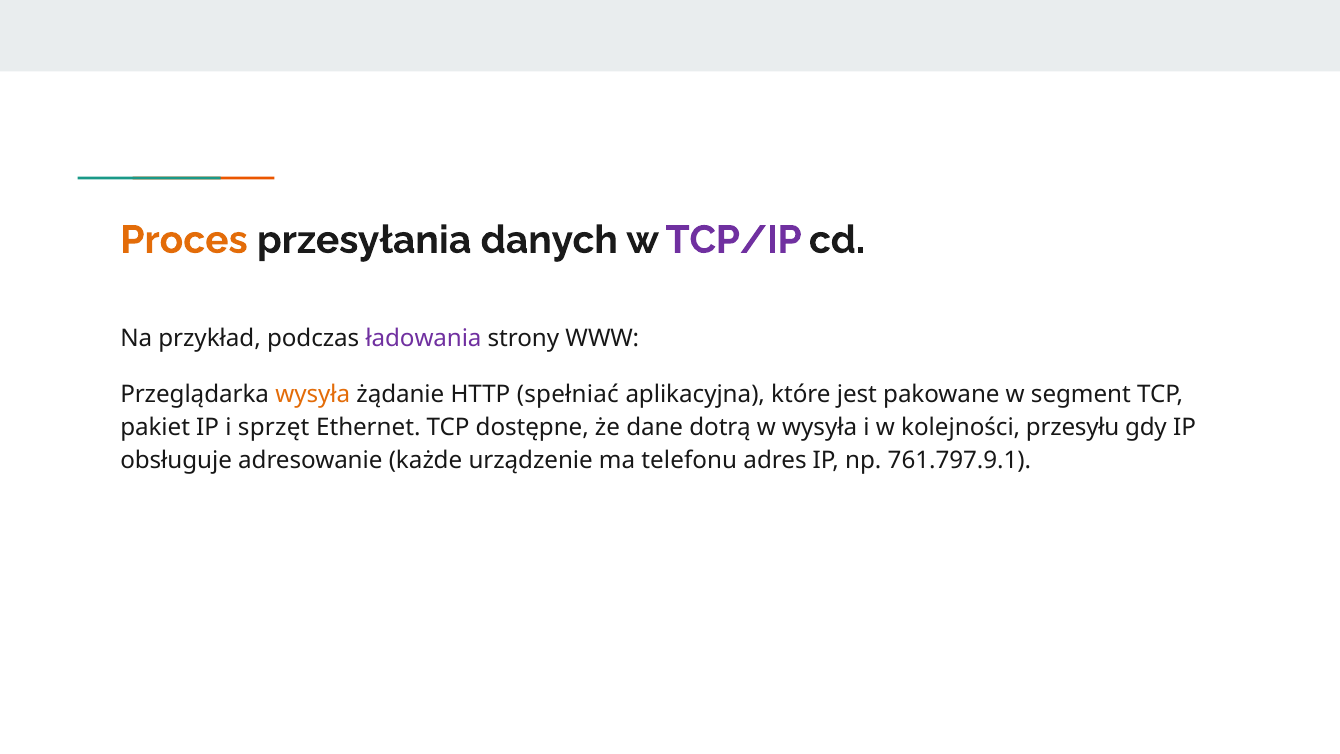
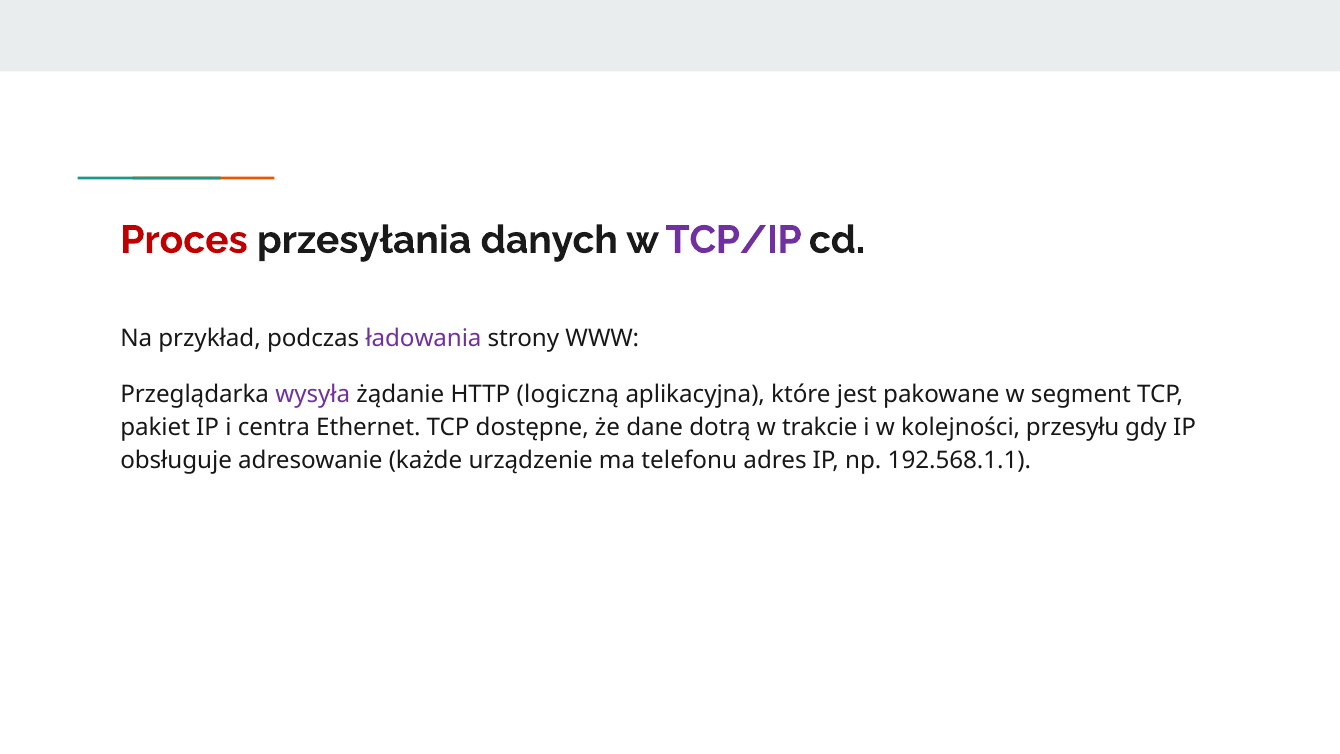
Proces colour: orange -> red (184, 240)
wysyła colour: orange -> purple (313, 394)
spełniać: spełniać -> logiczną (568, 394)
sprzęt: sprzęt -> centra (274, 427)
w wysyła: wysyła -> trakcie (820, 427)
761.797.9.1: 761.797.9.1 -> 192.568.1.1 (959, 461)
